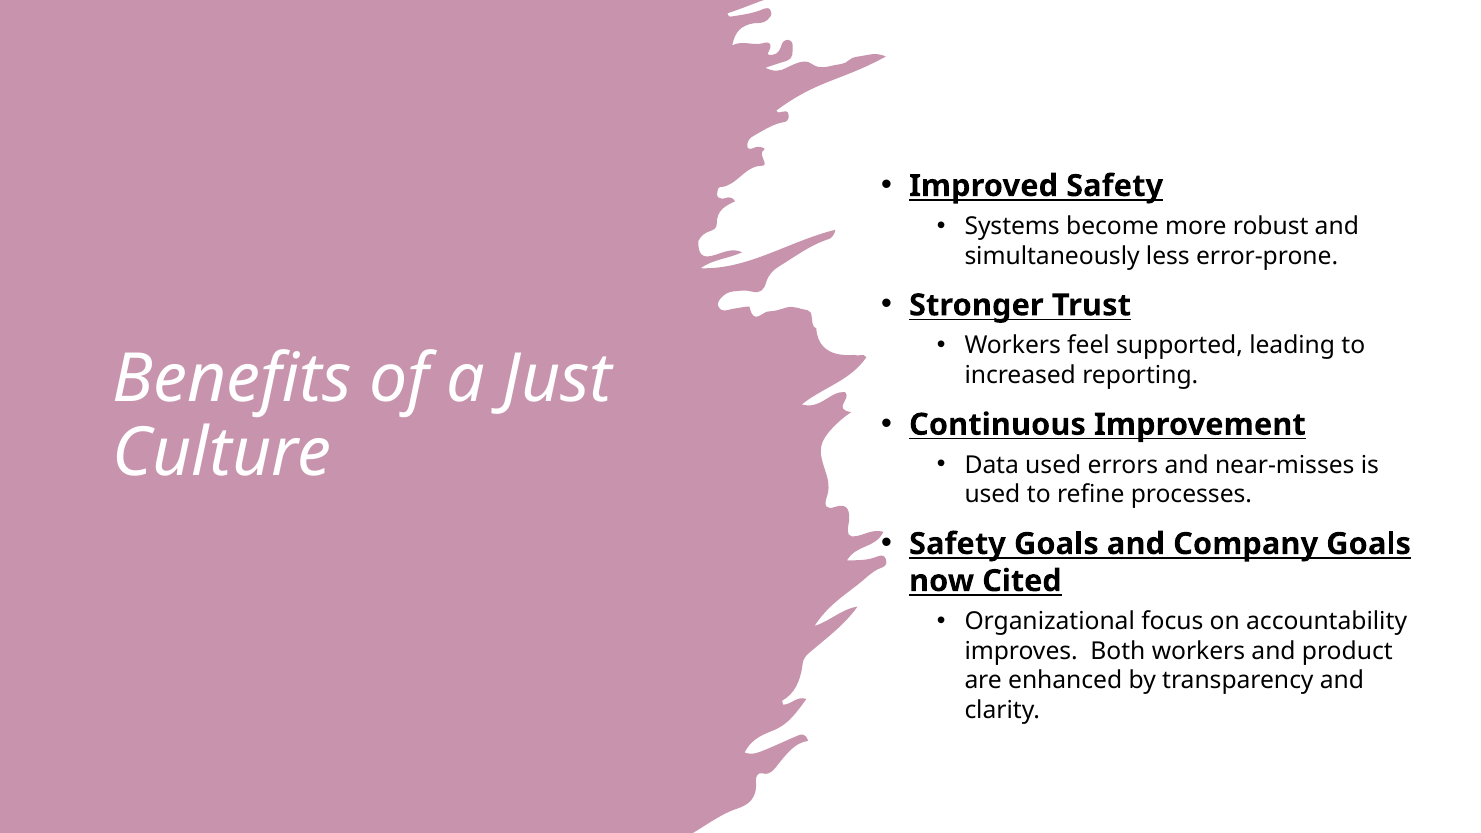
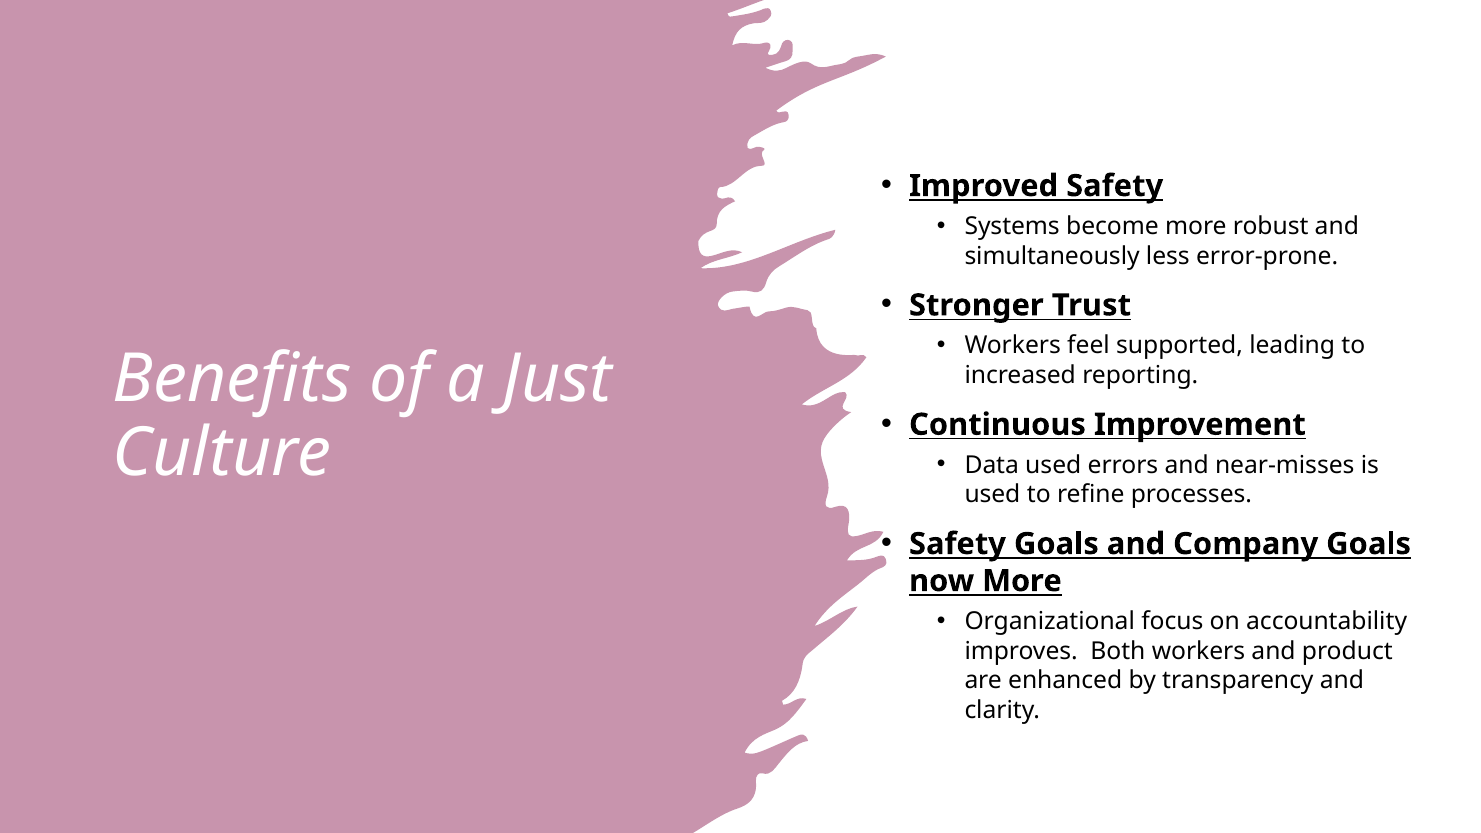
now Cited: Cited -> More (1022, 581)
